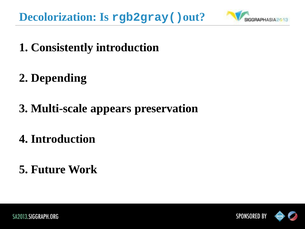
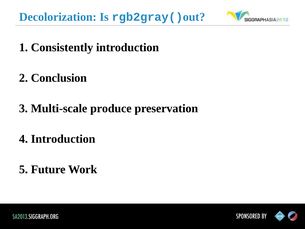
Depending: Depending -> Conclusion (59, 78)
appears: appears -> produce (111, 108)
